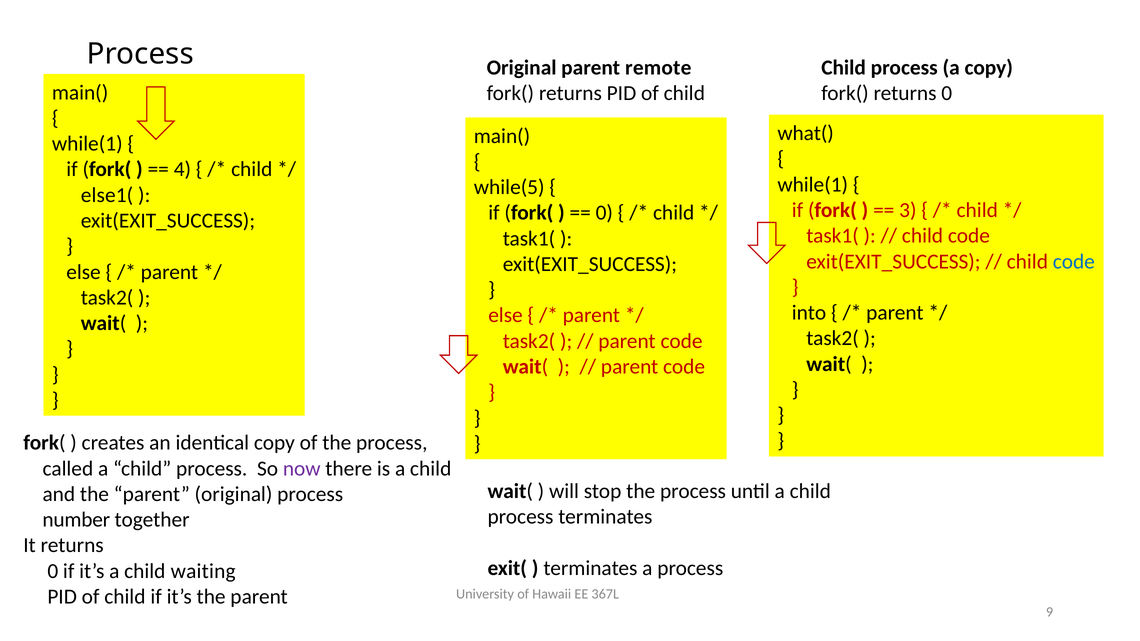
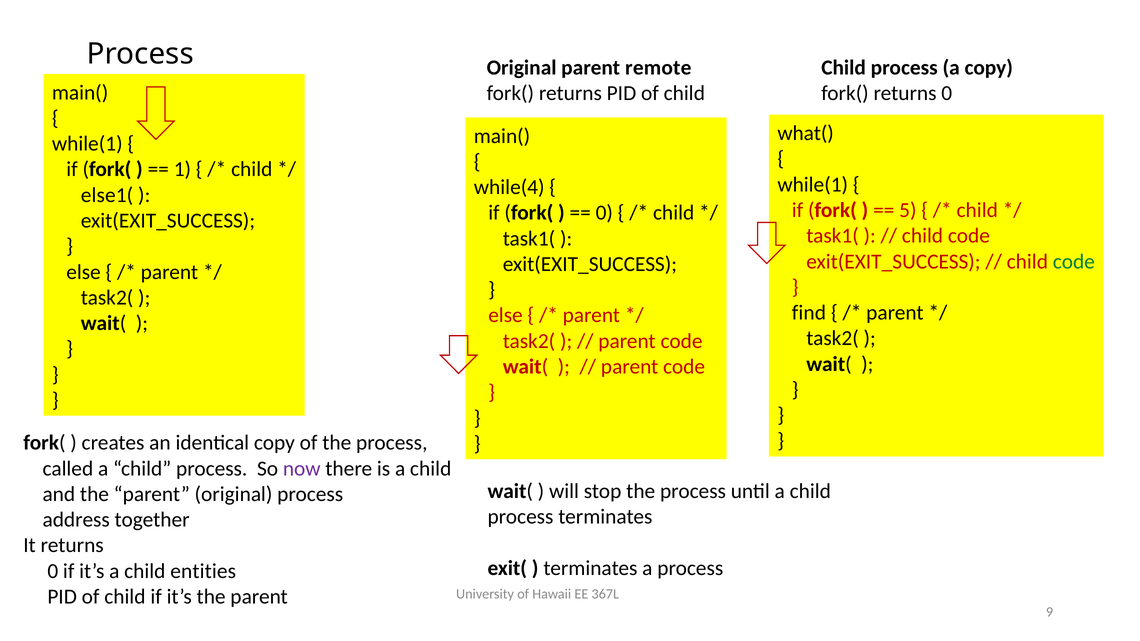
4: 4 -> 1 (182, 169)
while(5: while(5 -> while(4 (509, 187)
3: 3 -> 5 (908, 210)
code colour: blue -> green (1074, 262)
into: into -> find (809, 313)
number: number -> address (76, 520)
waiting: waiting -> entities (203, 571)
